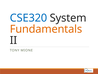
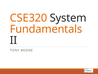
CSE320 colour: blue -> orange (28, 18)
